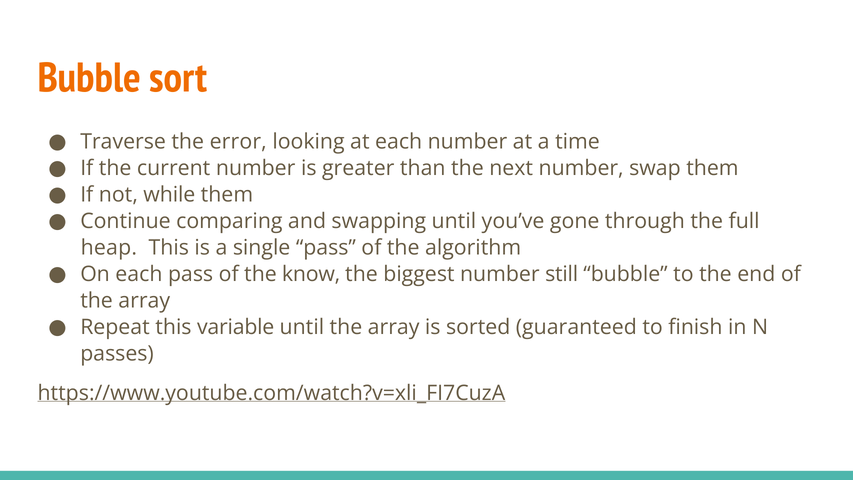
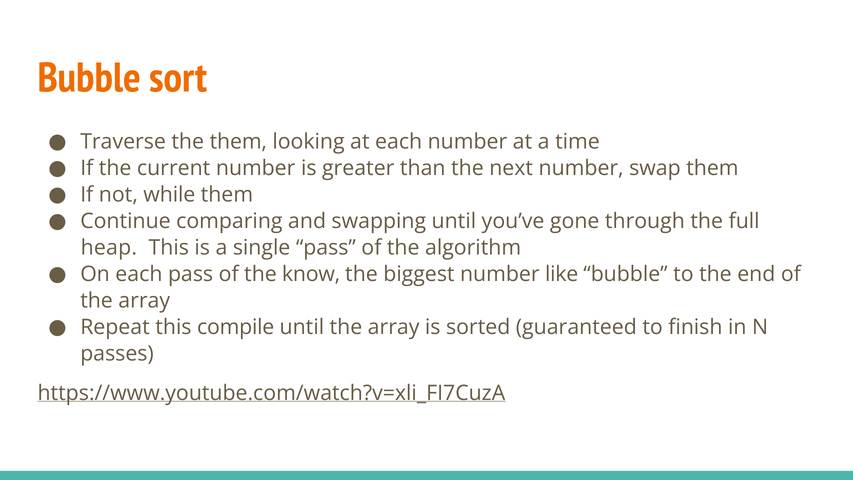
the error: error -> them (238, 142)
still: still -> like (562, 274)
variable: variable -> compile (236, 327)
